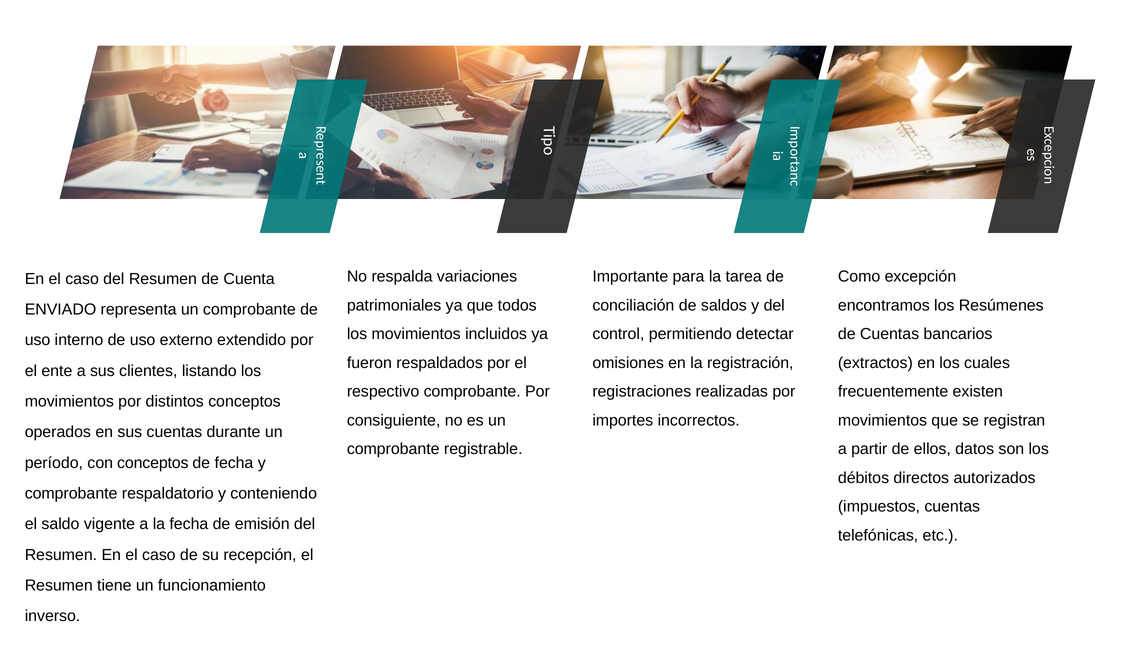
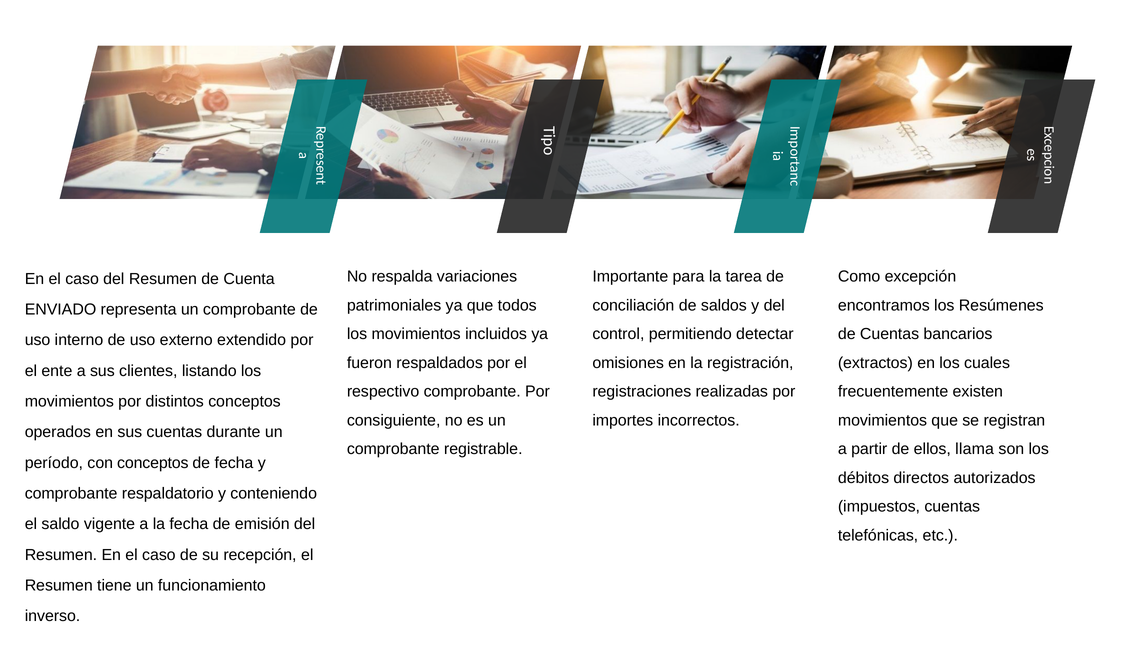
datos: datos -> llama (975, 449)
